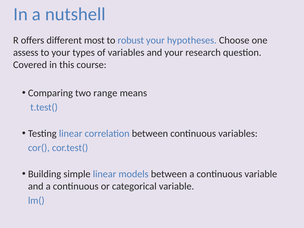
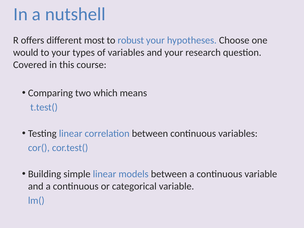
assess: assess -> would (26, 53)
range: range -> which (105, 93)
